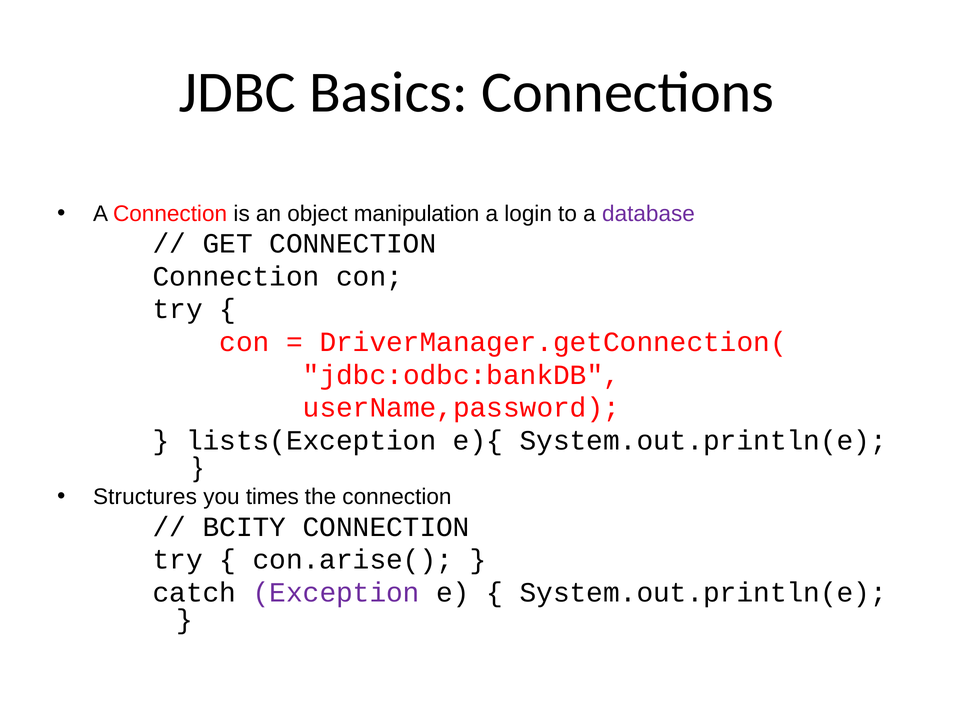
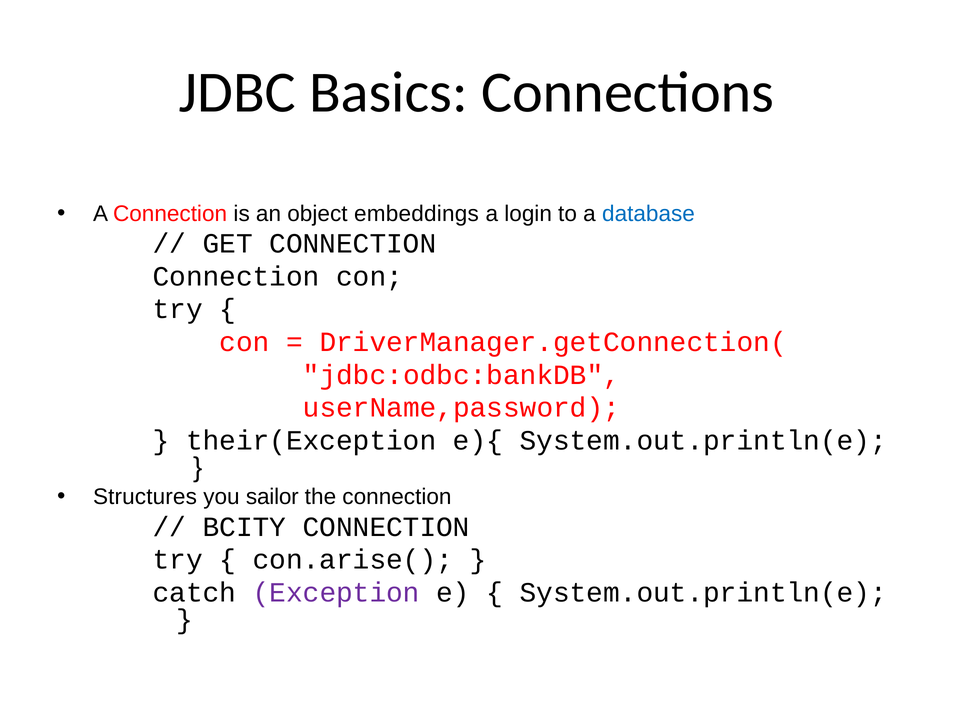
manipulation: manipulation -> embeddings (416, 214)
database colour: purple -> blue (648, 214)
lists(Exception: lists(Exception -> their(Exception (311, 440)
times: times -> sailor (272, 497)
